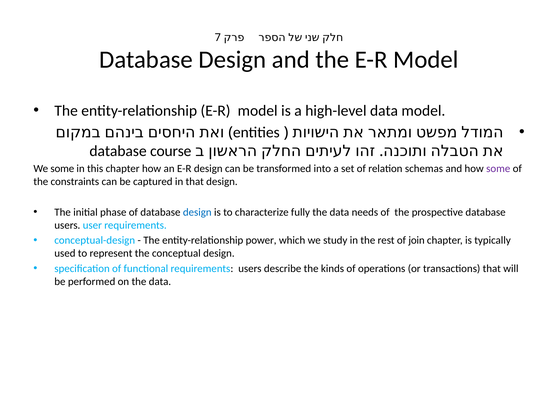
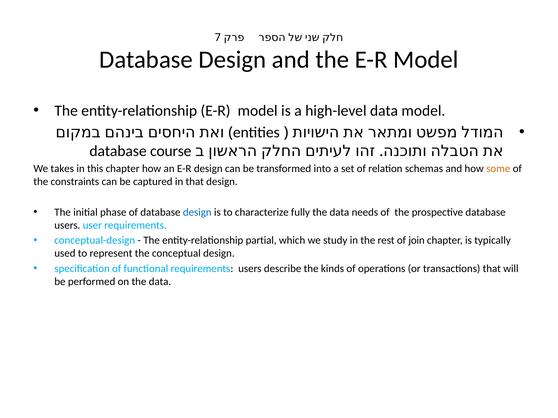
We some: some -> takes (62, 169)
some colour: purple -> orange (498, 169)
power: power -> partial (261, 241)
